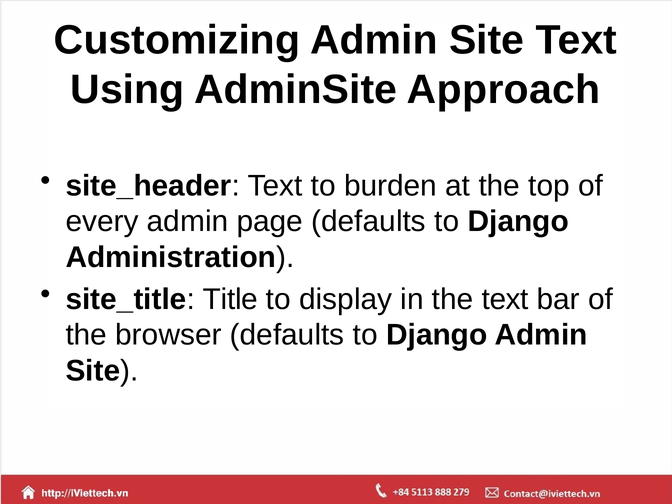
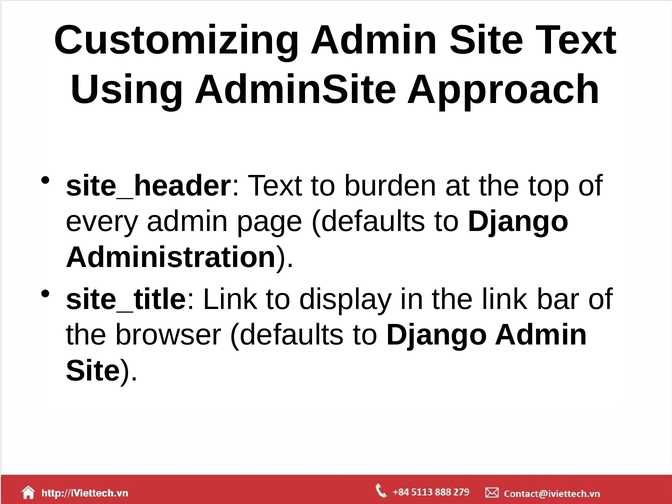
site_title Title: Title -> Link (230, 299)
the text: text -> link (505, 299)
